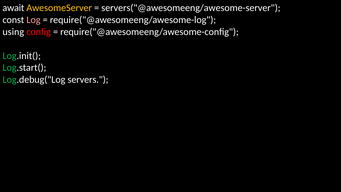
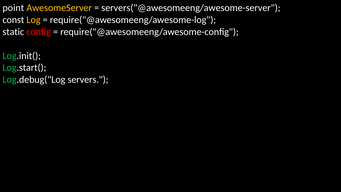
await: await -> point (13, 8)
Log colour: pink -> yellow (33, 20)
using: using -> static (13, 32)
